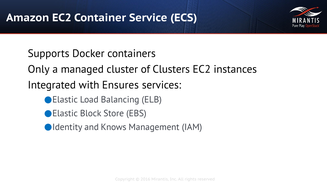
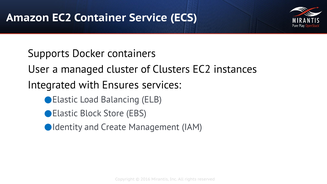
Only: Only -> User (39, 69)
Knows: Knows -> Create (114, 127)
